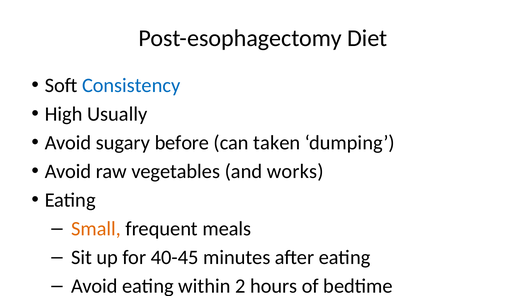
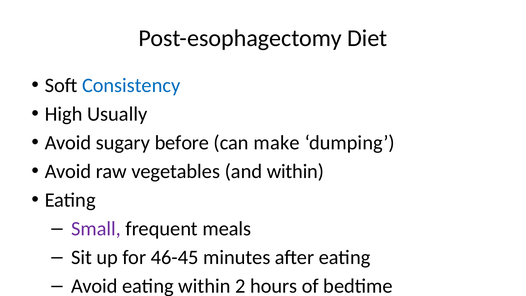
taken: taken -> make (277, 143)
and works: works -> within (295, 171)
Small colour: orange -> purple (96, 229)
40-45: 40-45 -> 46-45 (175, 257)
